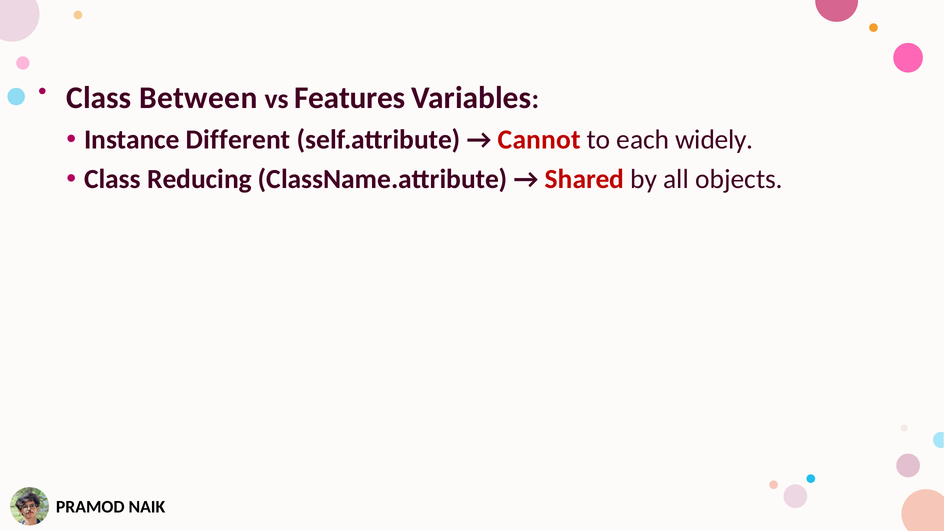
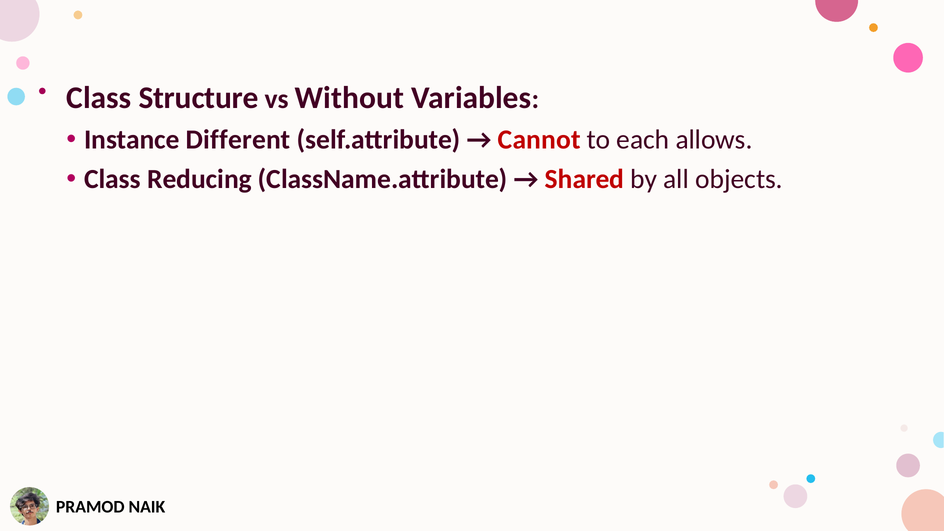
Between: Between -> Structure (199, 98)
Features: Features -> Without (350, 98)
widely: widely -> allows (714, 140)
